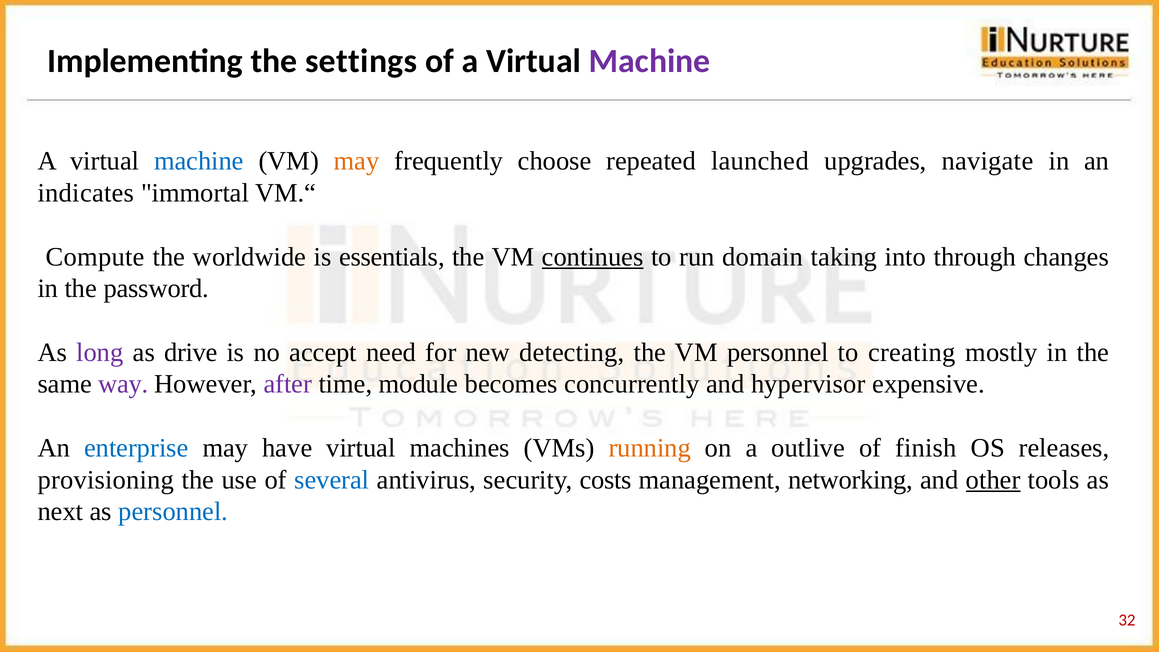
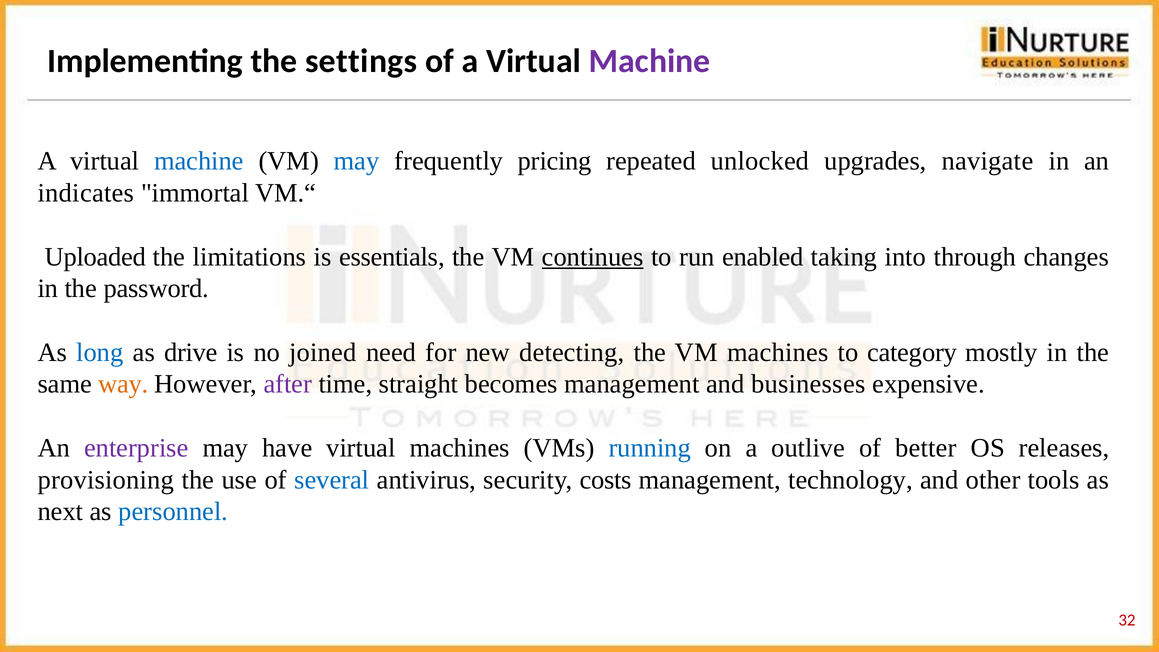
may colour: orange -> blue (357, 161)
choose: choose -> pricing (555, 161)
launched: launched -> unlocked (760, 161)
Compute: Compute -> Uploaded (95, 257)
worldwide: worldwide -> limitations (250, 257)
domain: domain -> enabled (763, 257)
long colour: purple -> blue (100, 352)
accept: accept -> joined (323, 352)
VM personnel: personnel -> machines (778, 352)
creating: creating -> category (912, 352)
way colour: purple -> orange (123, 384)
module: module -> straight (419, 384)
becomes concurrently: concurrently -> management (632, 384)
hypervisor: hypervisor -> businesses (808, 384)
enterprise colour: blue -> purple (136, 448)
running colour: orange -> blue (650, 448)
finish: finish -> better (926, 448)
networking: networking -> technology (850, 480)
other underline: present -> none (993, 480)
